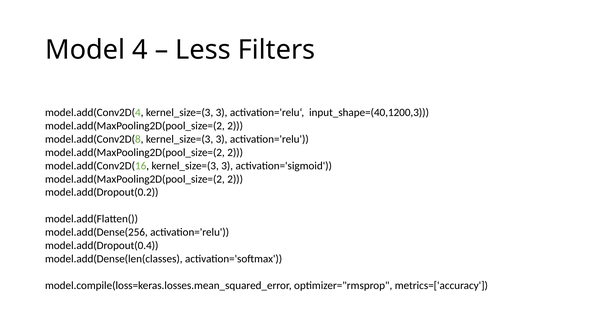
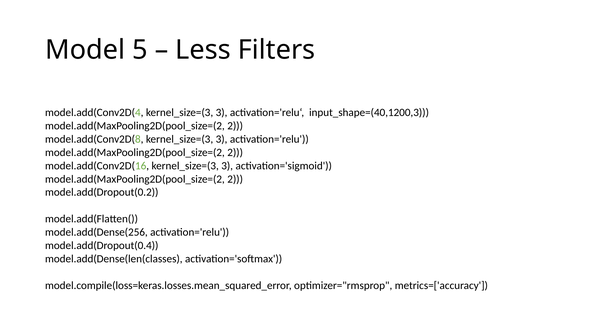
4: 4 -> 5 (140, 50)
